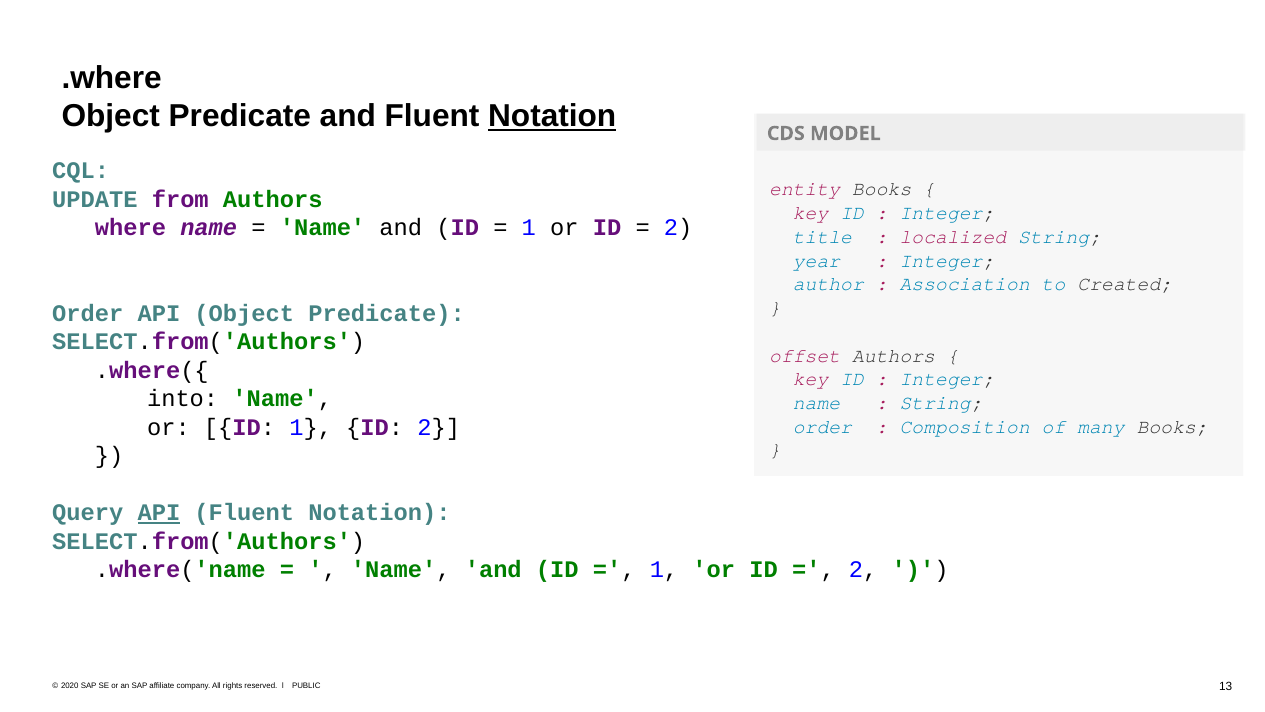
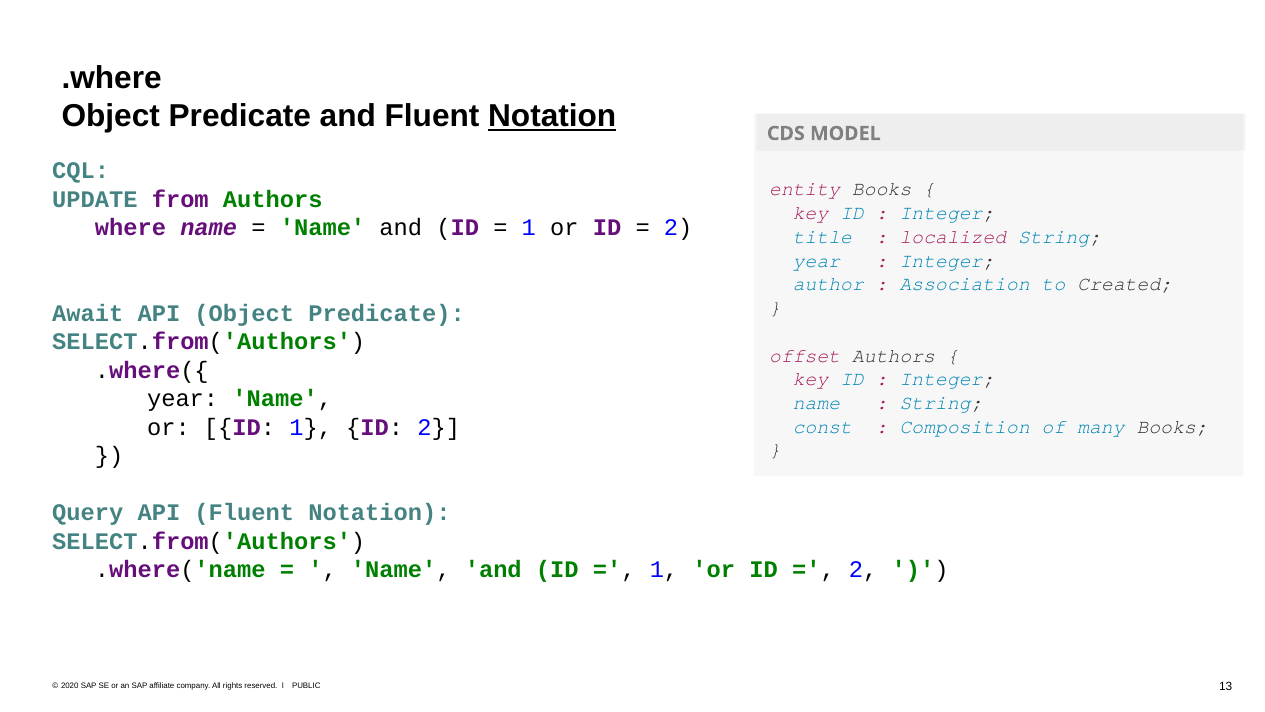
Order: Order -> Await (88, 313)
into: into -> year (183, 399)
order: order -> const (822, 426)
API underline: present -> none (159, 512)
